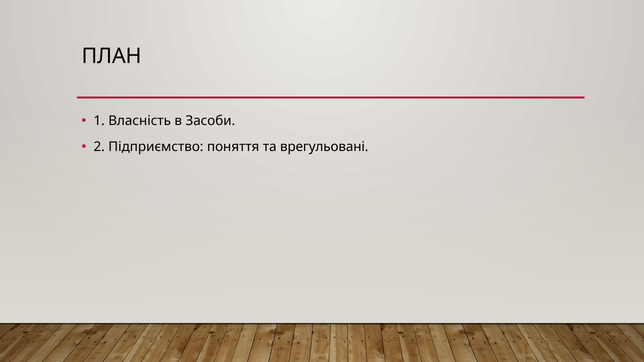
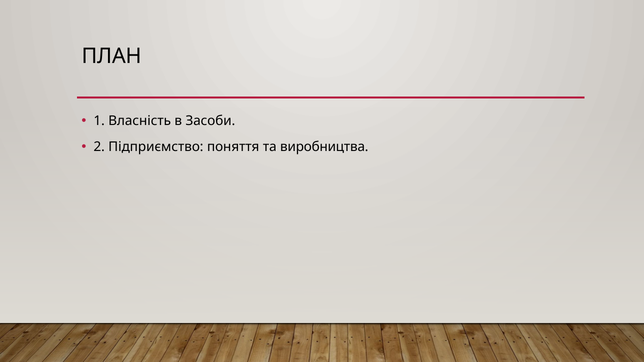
врегульовані: врегульовані -> виробництва (324, 147)
